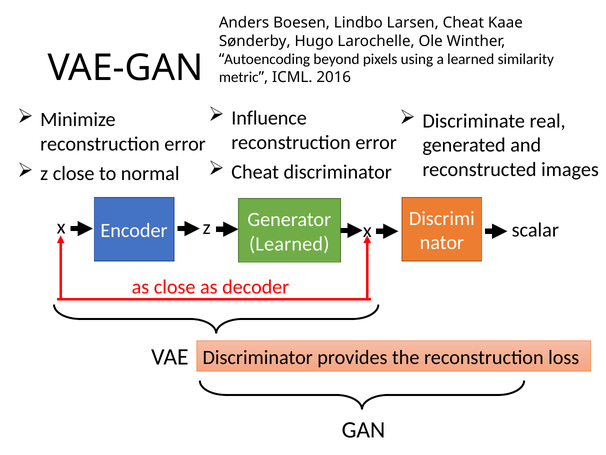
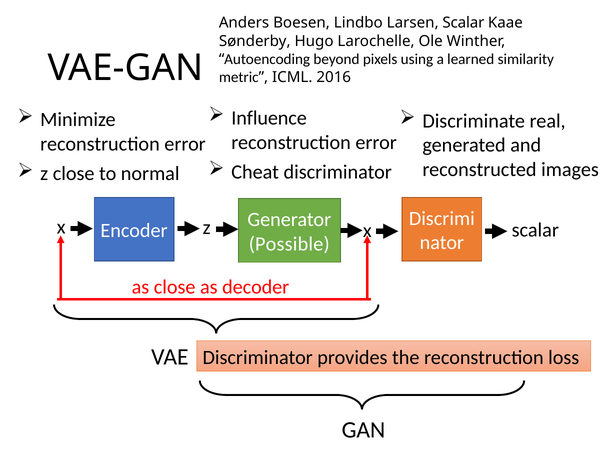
Larsen Cheat: Cheat -> Scalar (463, 23)
Learned: Learned -> Possible (289, 244)
